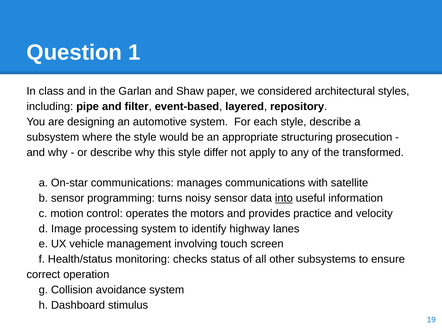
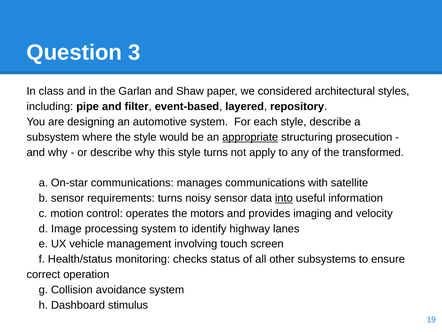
1: 1 -> 3 (134, 52)
appropriate underline: none -> present (250, 137)
style differ: differ -> turns (216, 152)
programming: programming -> requirements (121, 198)
practice: practice -> imaging (312, 213)
